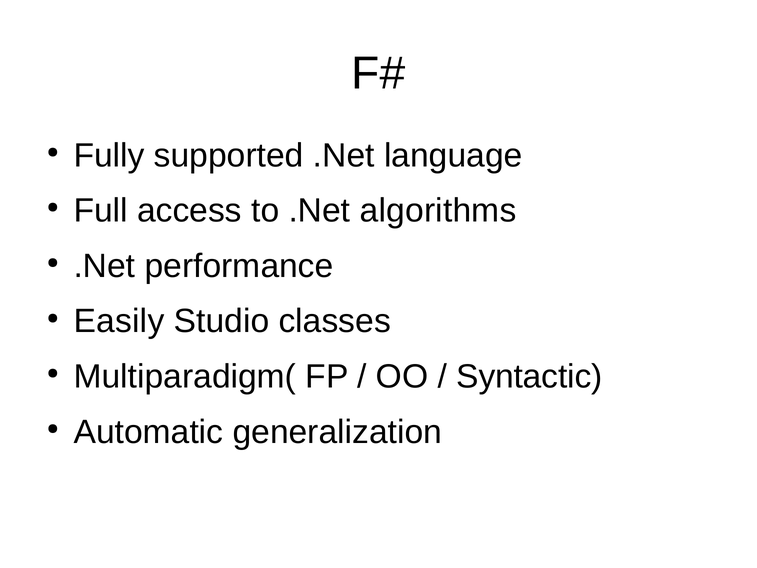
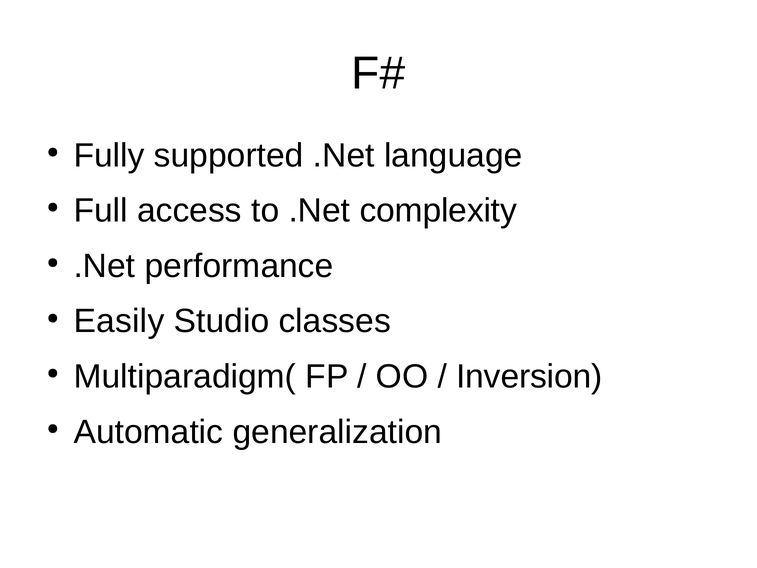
algorithms: algorithms -> complexity (438, 211)
Syntactic: Syntactic -> Inversion (529, 377)
